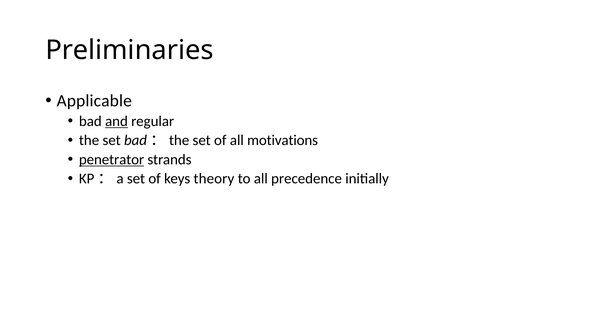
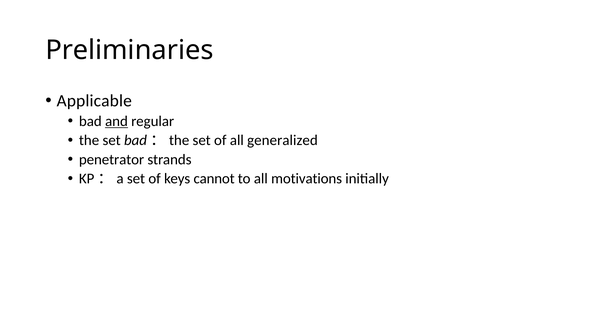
motivations: motivations -> generalized (282, 140)
penetrator underline: present -> none (112, 160)
theory: theory -> cannot (214, 179)
precedence: precedence -> motivations (307, 179)
